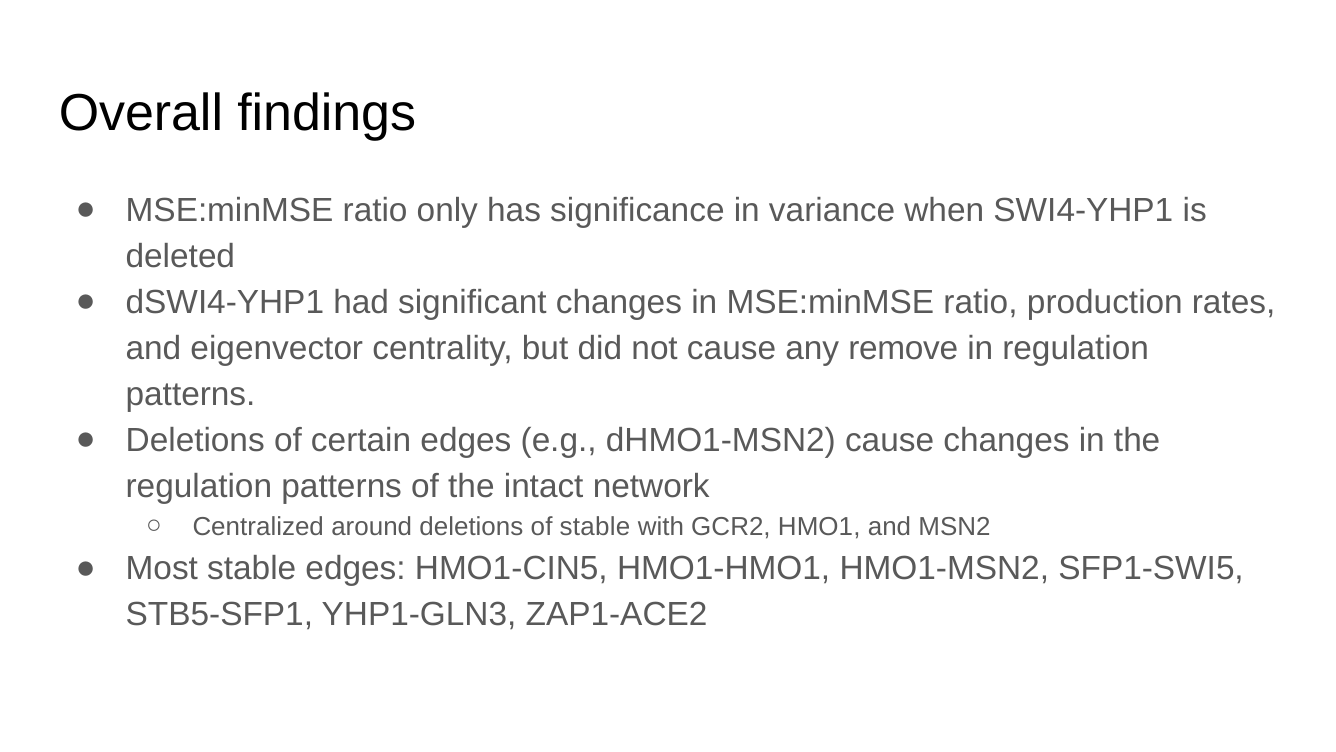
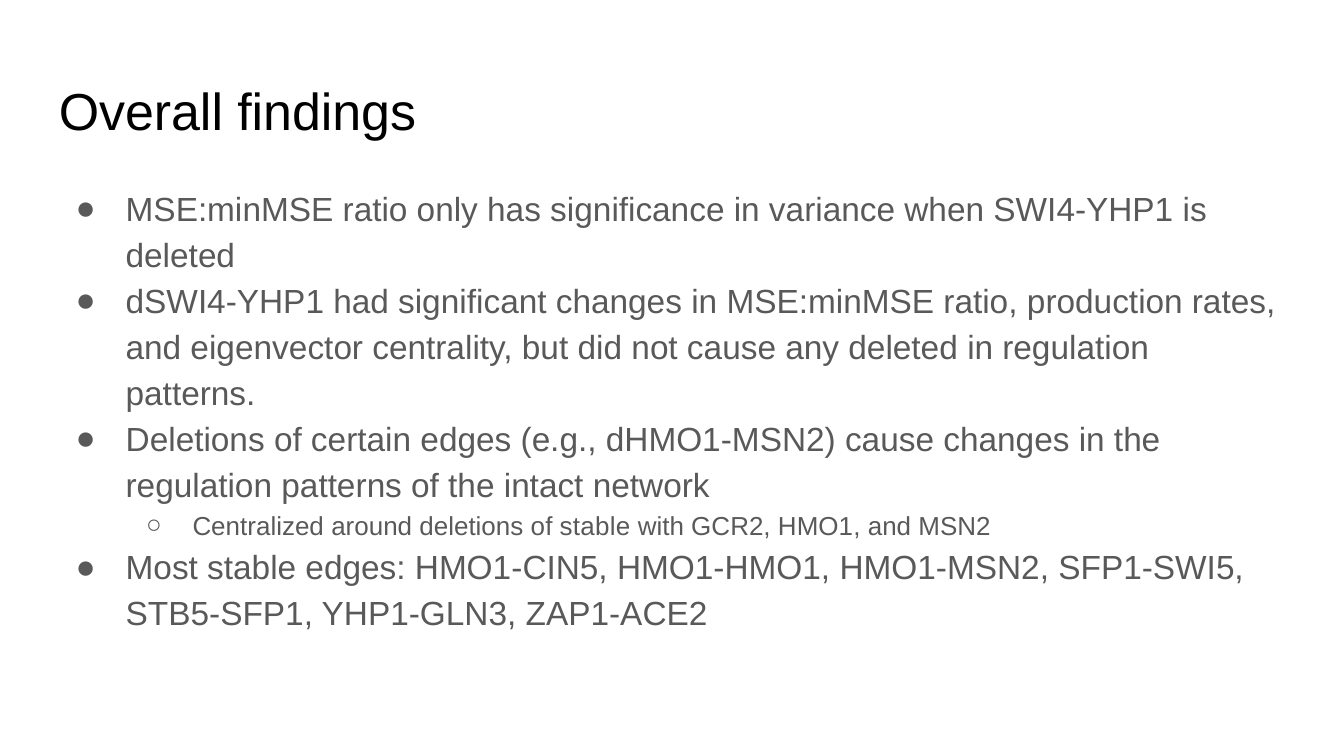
any remove: remove -> deleted (903, 348)
